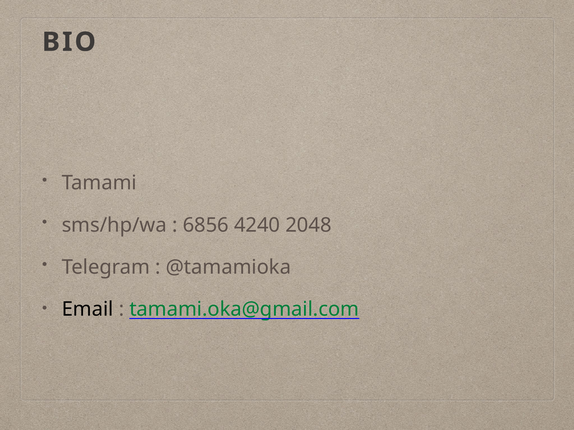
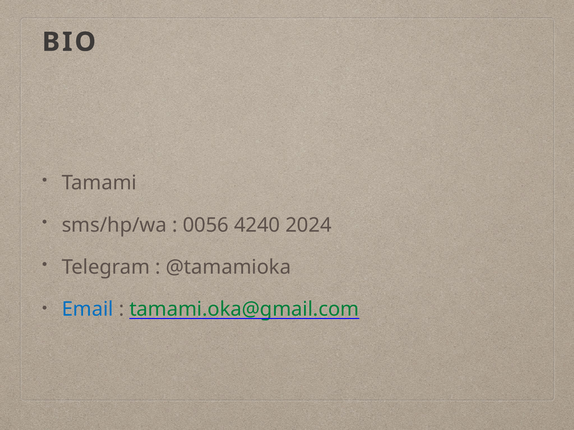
6856: 6856 -> 0056 (206, 225)
2048: 2048 -> 2024 (308, 225)
Email colour: black -> blue (88, 310)
